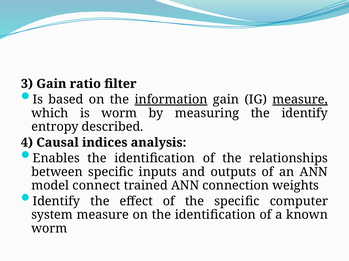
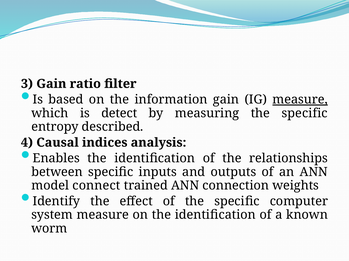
information underline: present -> none (171, 100)
is worm: worm -> detect (119, 113)
measuring the identify: identify -> specific (305, 113)
